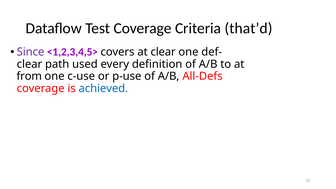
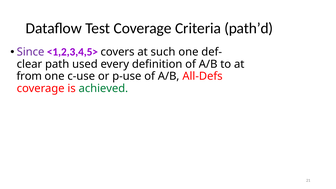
that’d: that’d -> path’d (249, 28)
at clear: clear -> such (163, 52)
achieved colour: blue -> green (103, 88)
